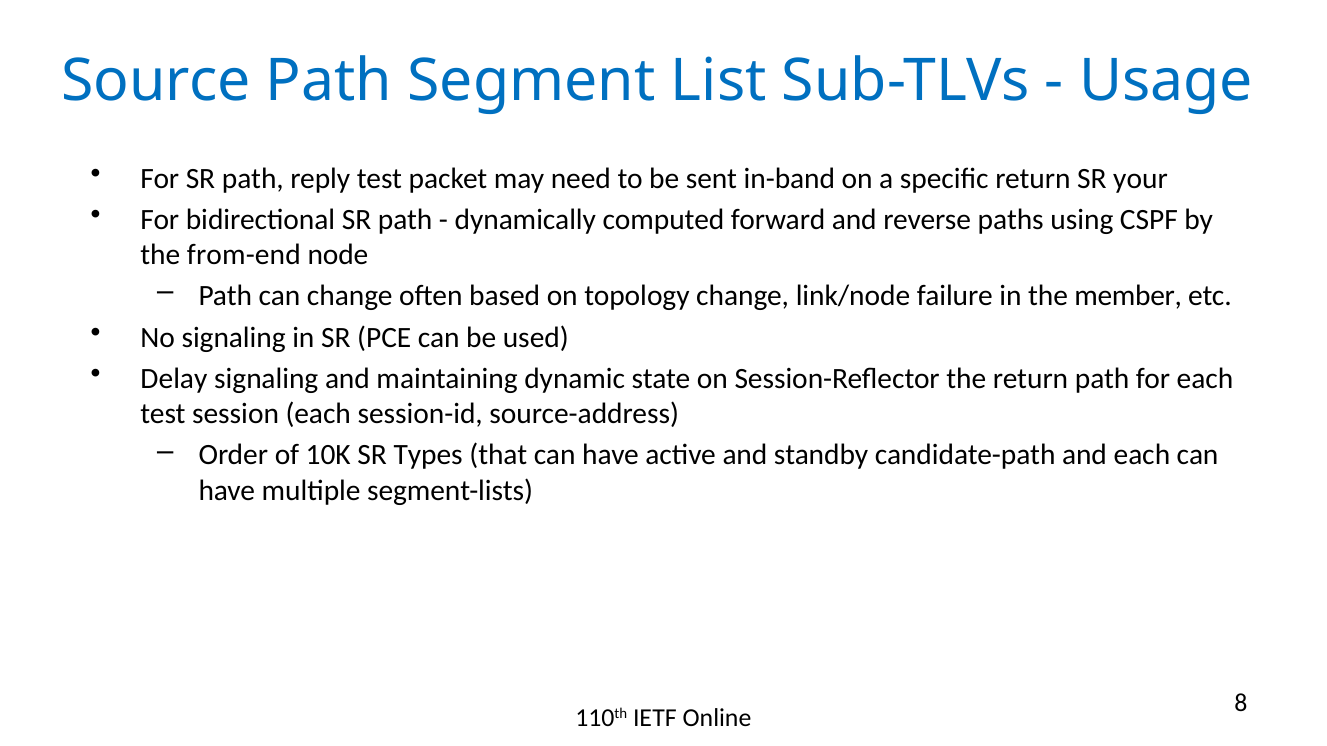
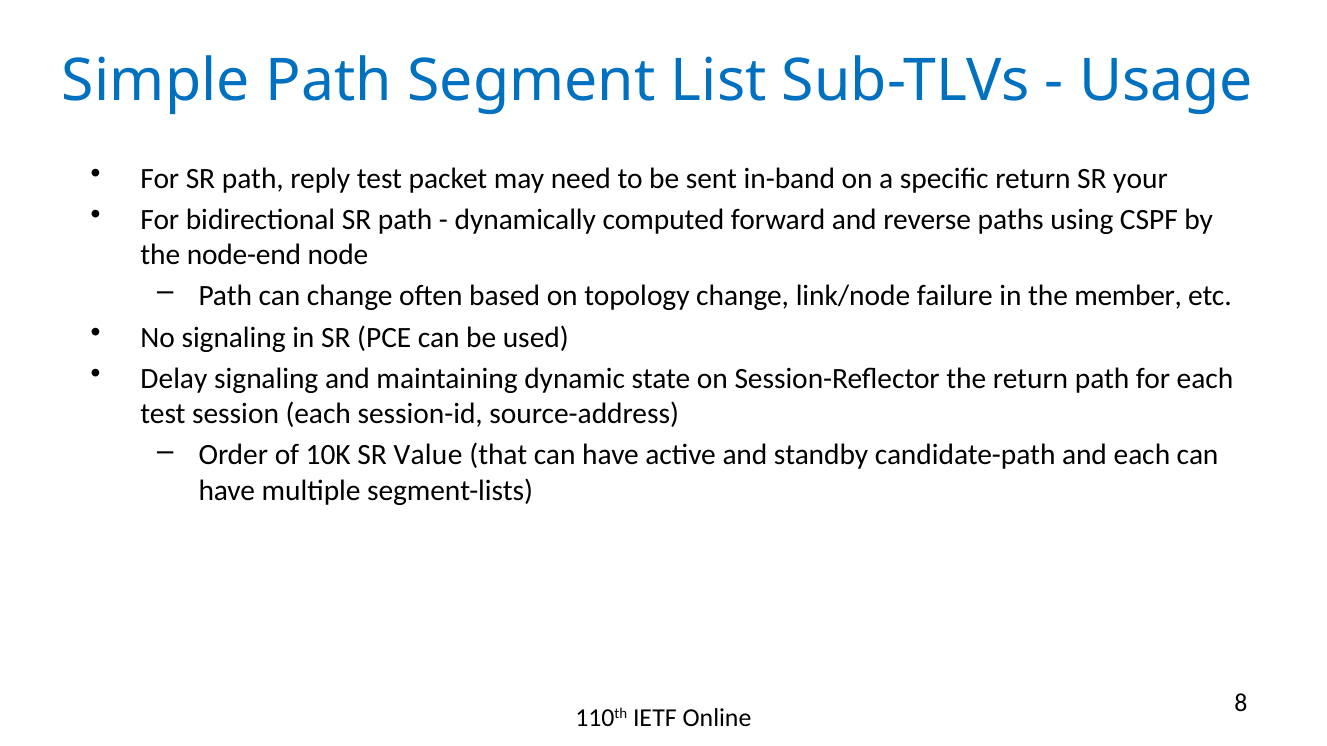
Source: Source -> Simple (156, 81)
from-end: from-end -> node-end (244, 255)
Types: Types -> Value (428, 456)
